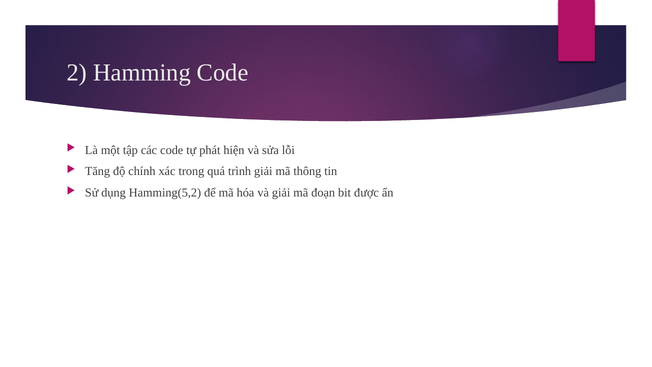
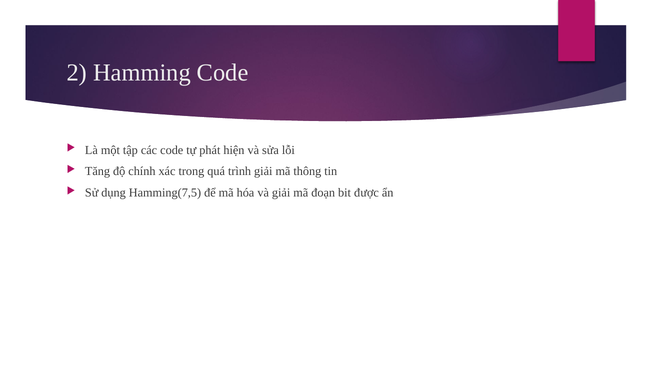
Hamming(5,2: Hamming(5,2 -> Hamming(7,5 (165, 193)
